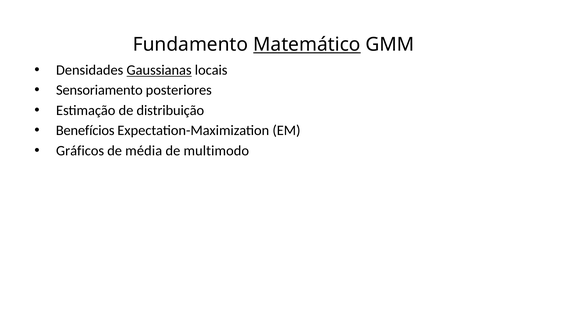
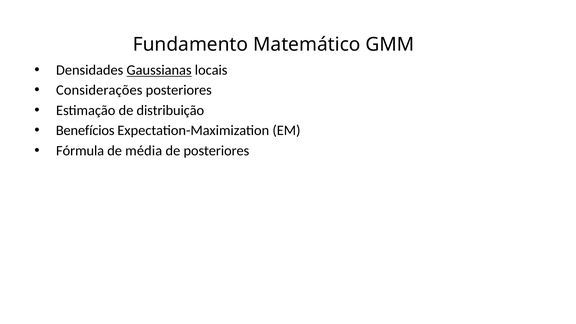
Matemático underline: present -> none (307, 45)
Sensoriamento: Sensoriamento -> Considerações (99, 90)
Gráficos: Gráficos -> Fórmula (80, 151)
de multimodo: multimodo -> posteriores (216, 151)
